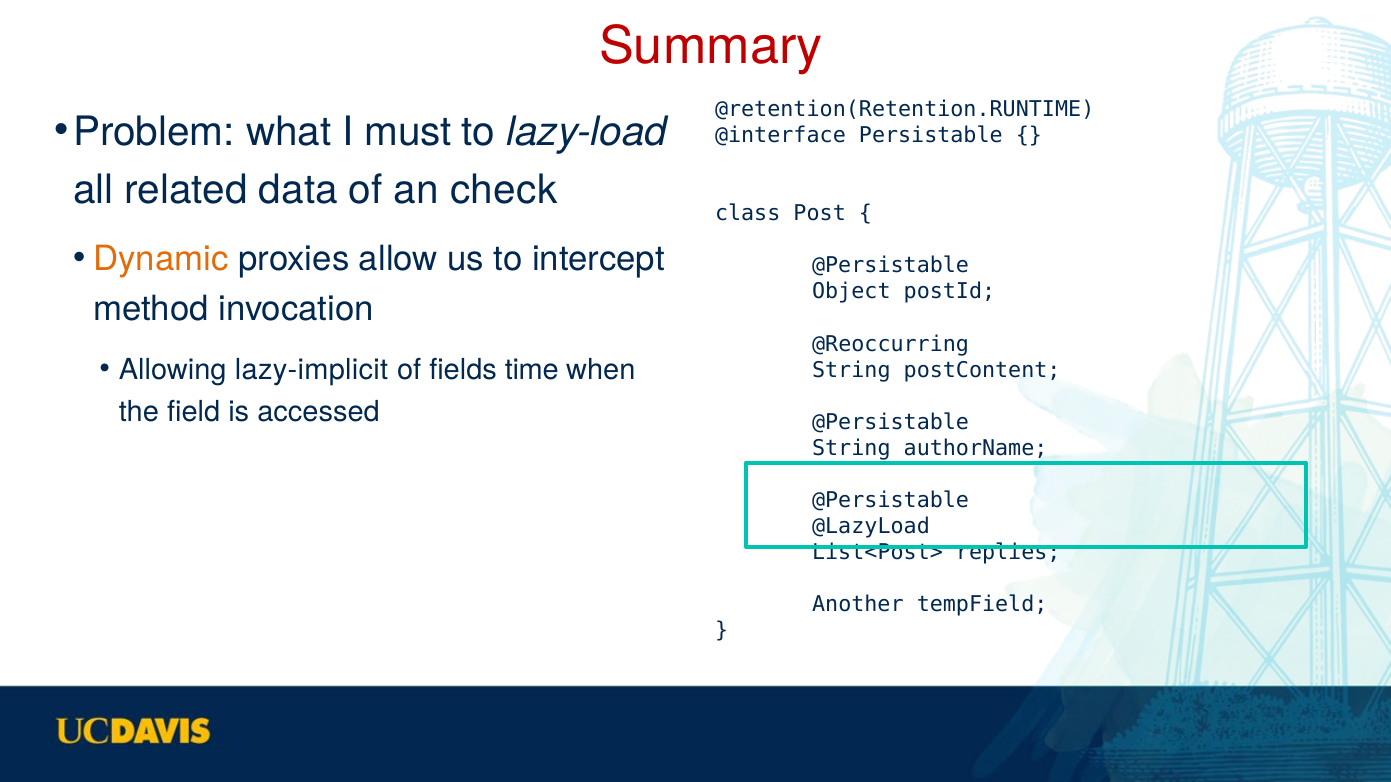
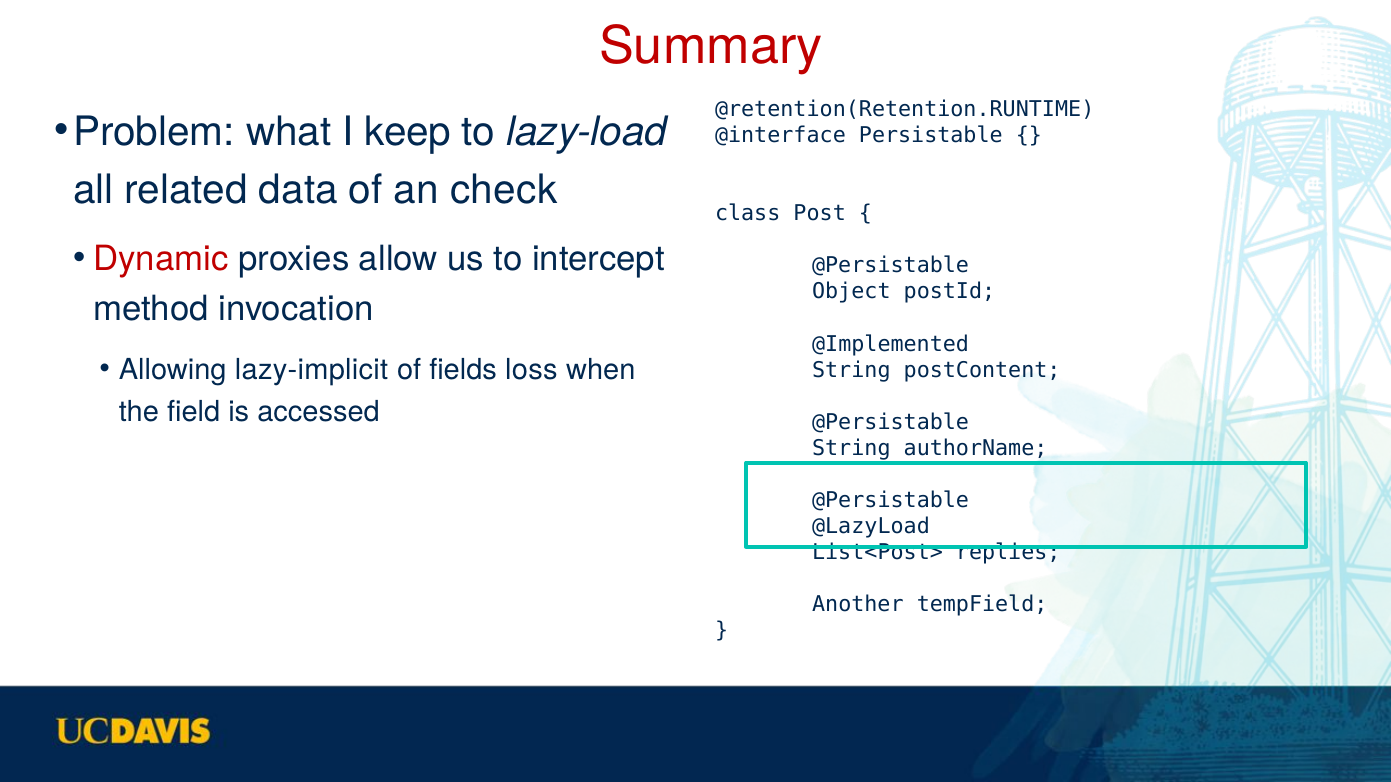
must: must -> keep (408, 132)
Dynamic colour: orange -> red (161, 259)
@Reoccurring: @Reoccurring -> @Implemented (891, 344)
time: time -> loss (531, 370)
